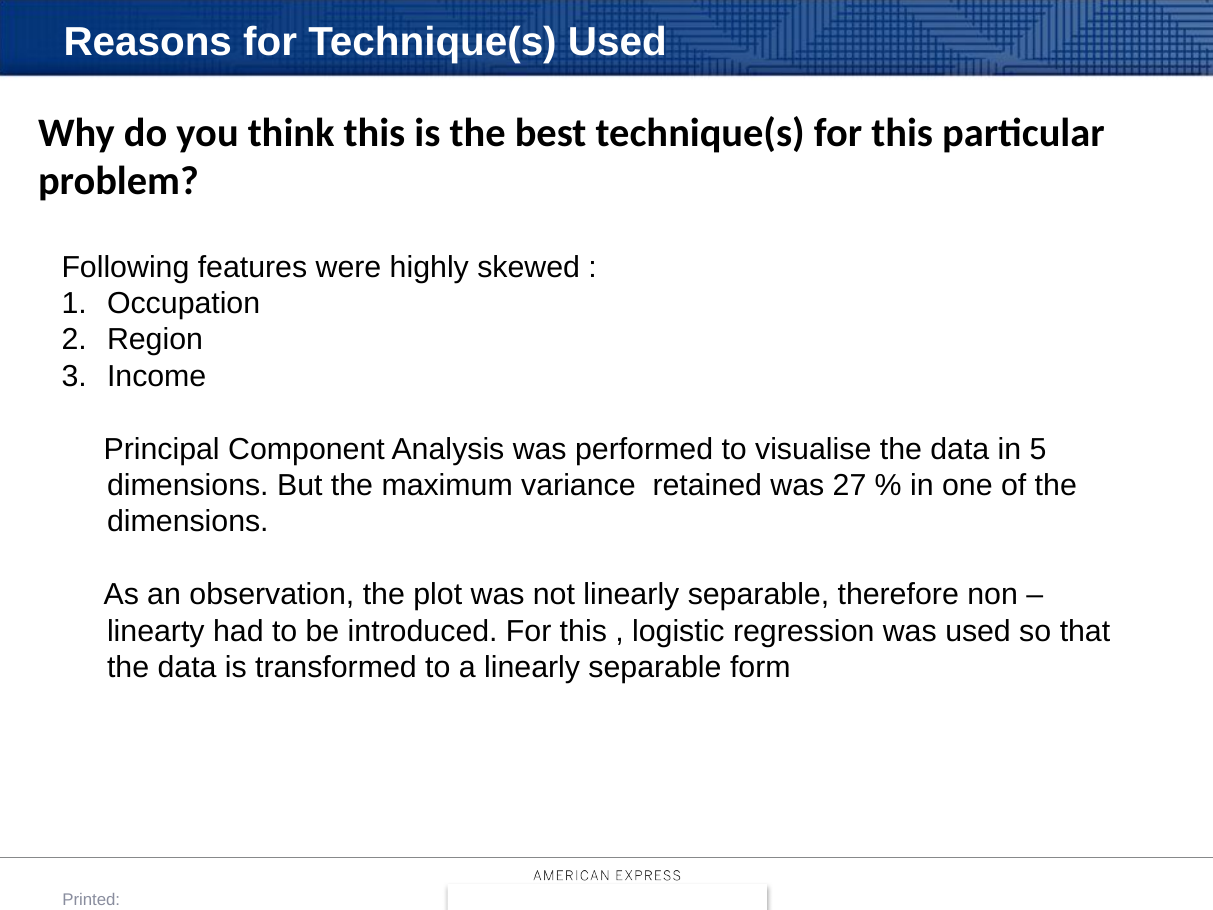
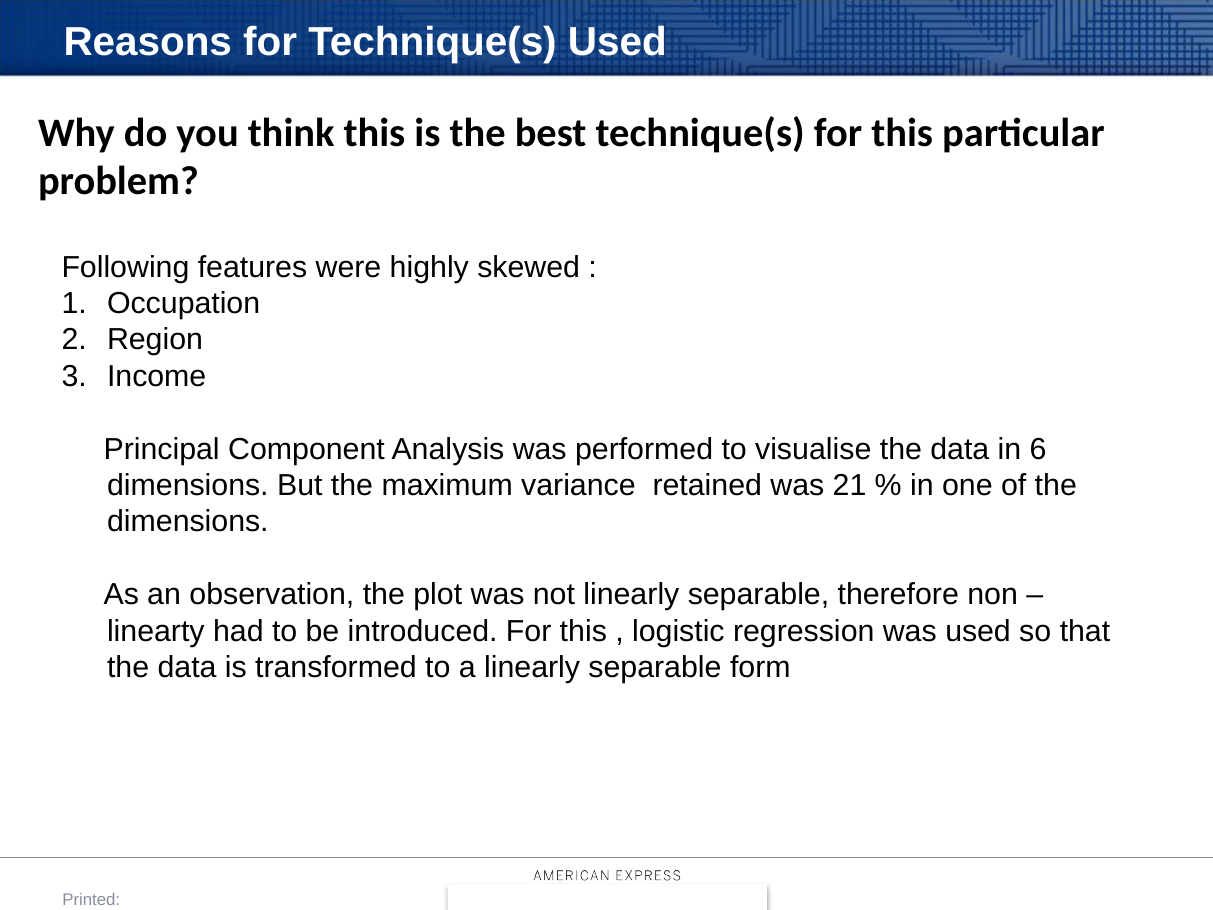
5: 5 -> 6 (1038, 449)
27: 27 -> 21 (850, 485)
